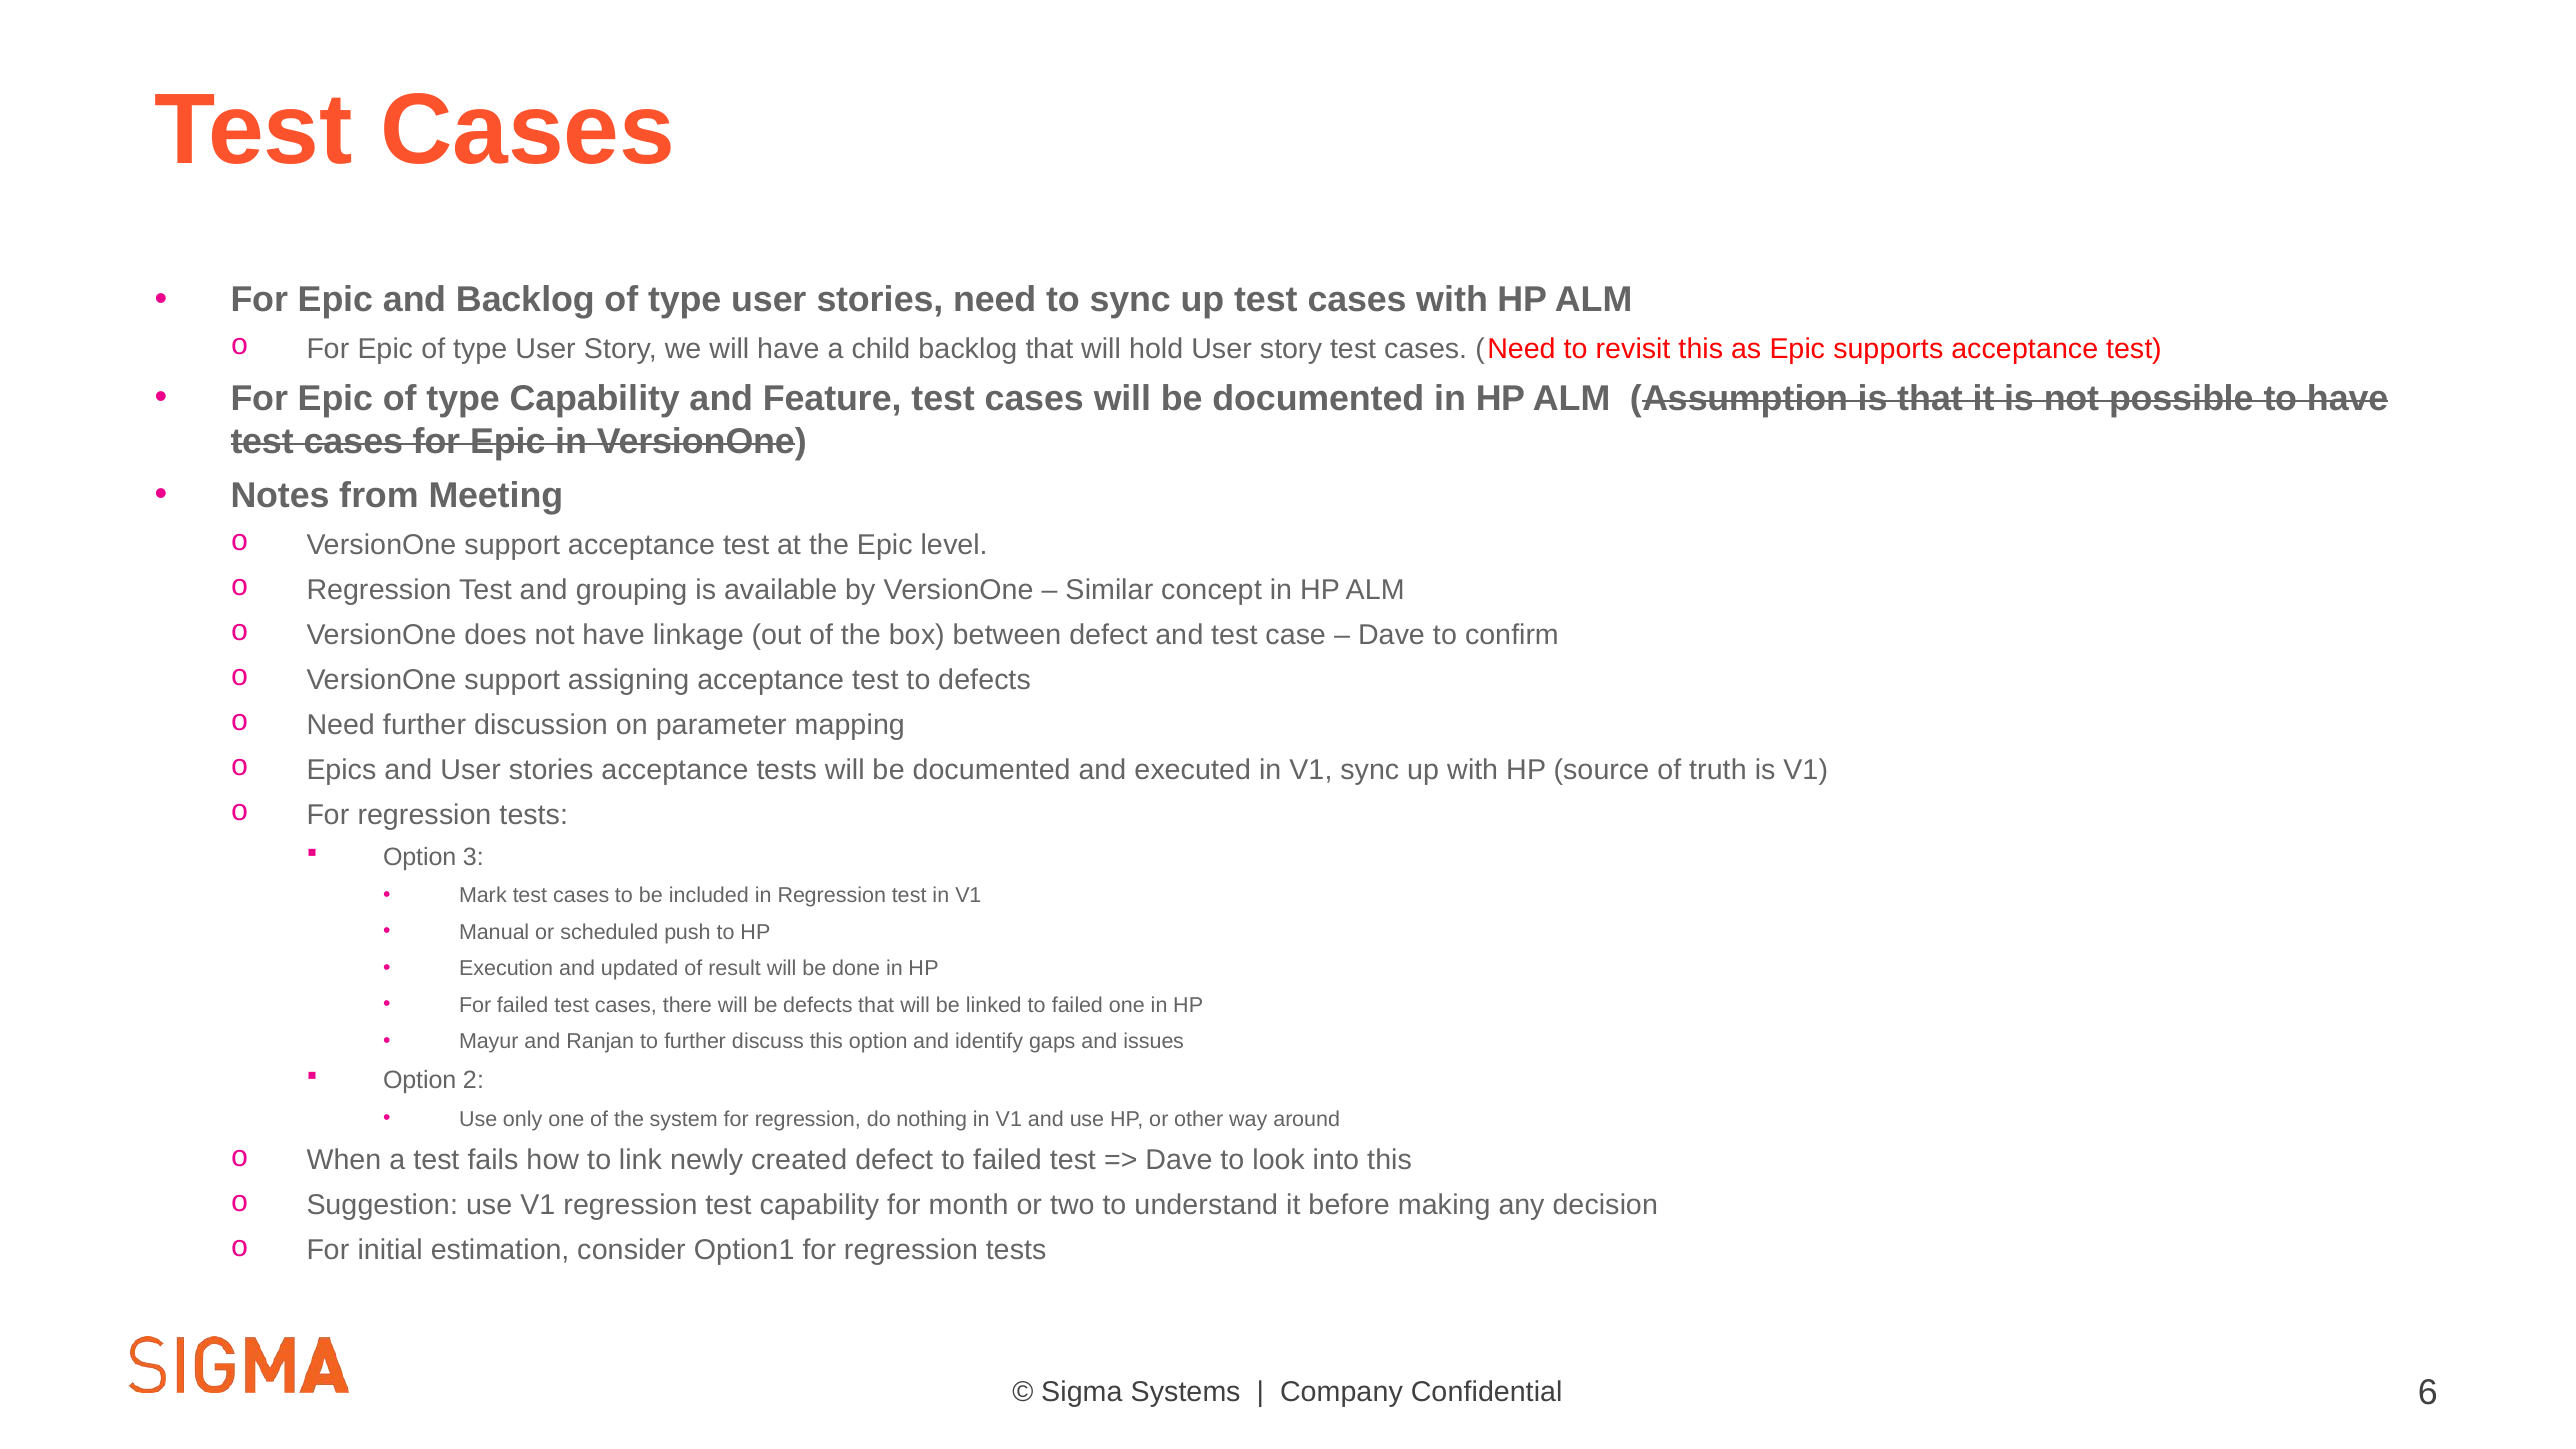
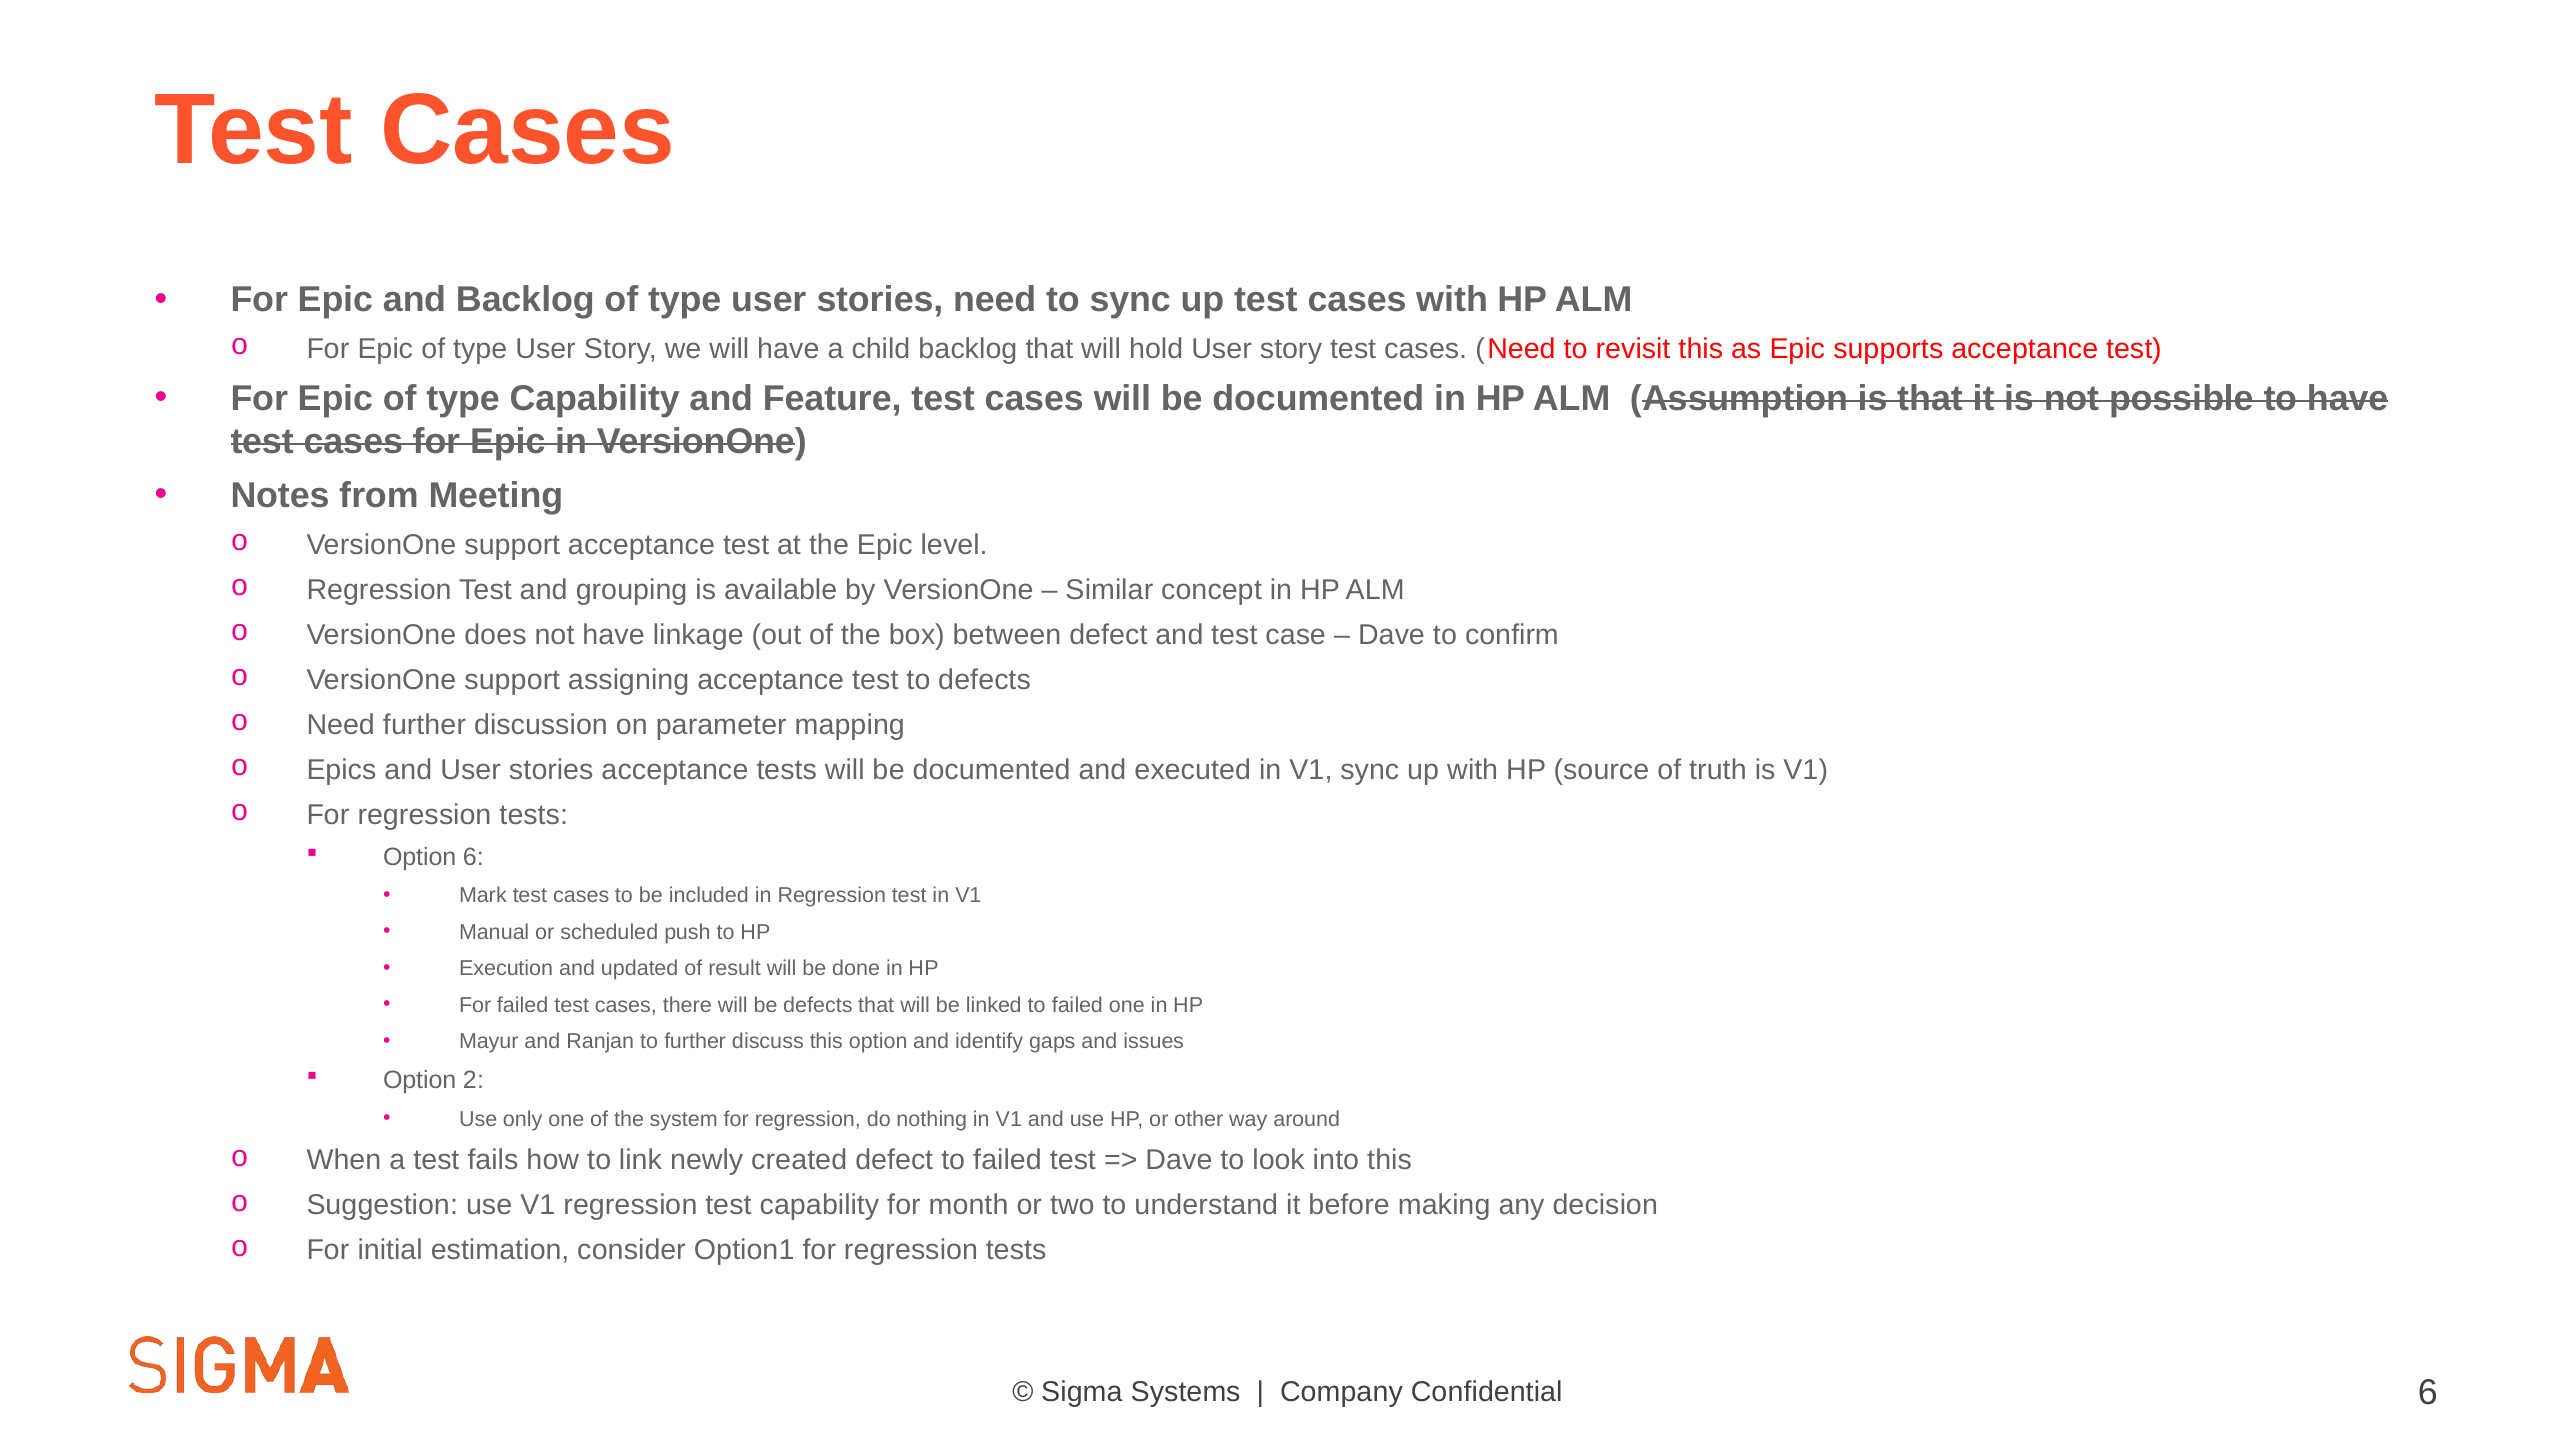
Option 3: 3 -> 6 (473, 857)
